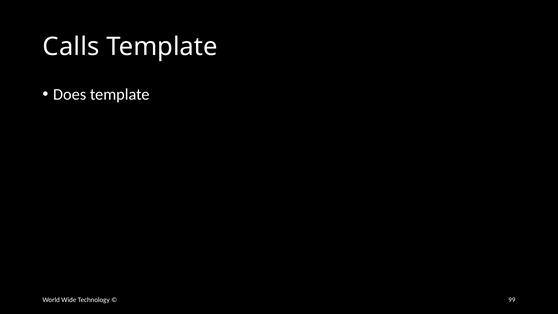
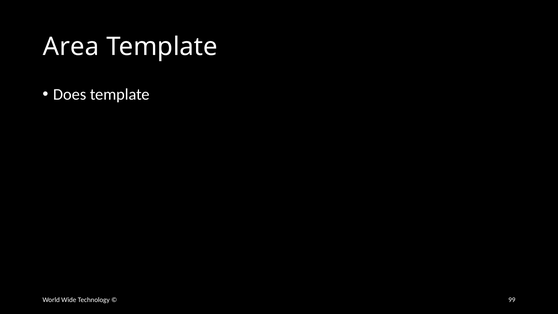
Calls: Calls -> Area (71, 47)
